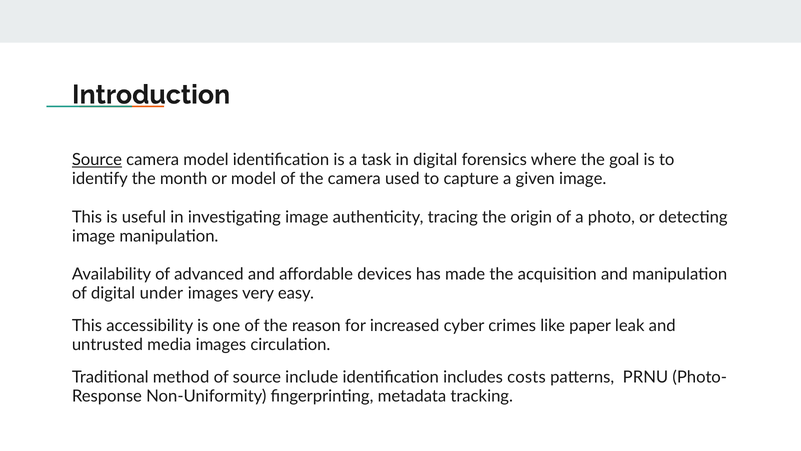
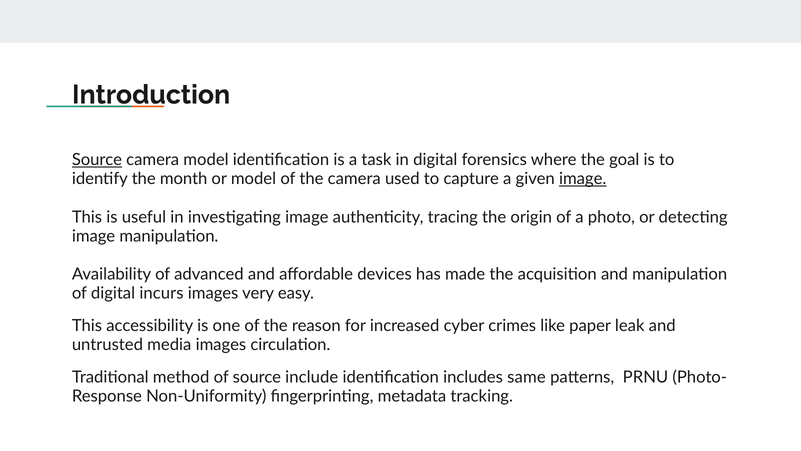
image underline: none -> present (583, 179)
under: under -> incurs (161, 293)
costs: costs -> same (526, 377)
